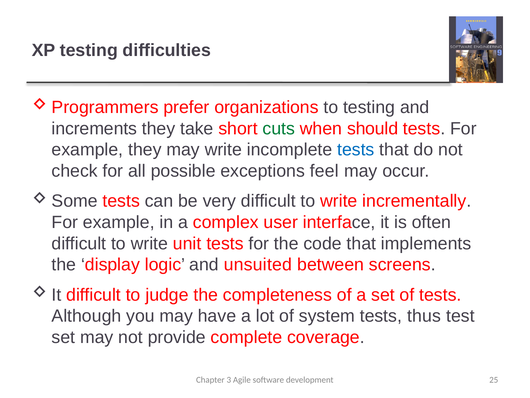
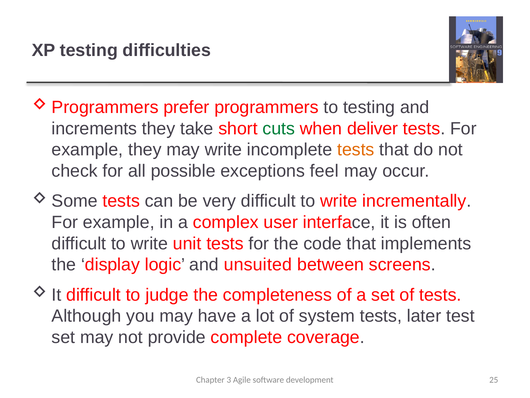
organizations: organizations -> programmers (266, 107)
should: should -> deliver (373, 128)
tests colour: blue -> orange (356, 150)
thus: thus -> later (424, 316)
